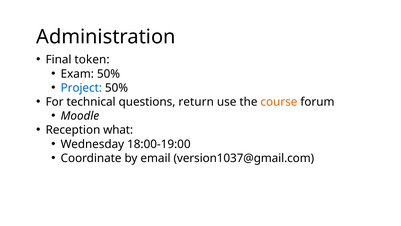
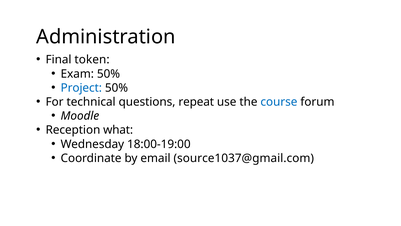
return: return -> repeat (196, 102)
course colour: orange -> blue (279, 102)
version1037@gmail.com: version1037@gmail.com -> source1037@gmail.com (244, 158)
